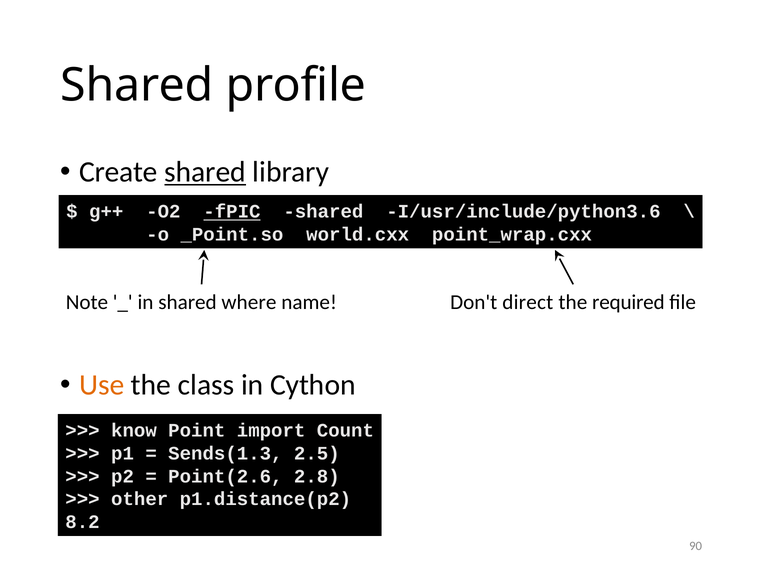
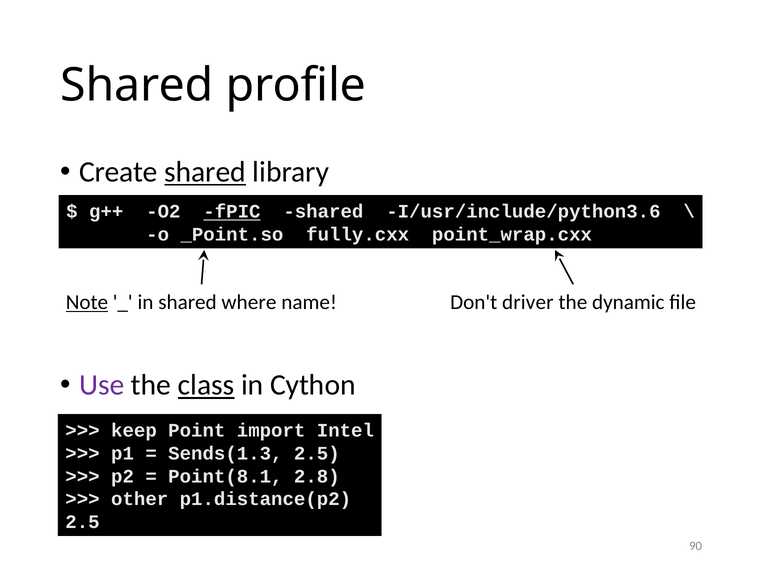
world.cxx: world.cxx -> fully.cxx (358, 234)
Note underline: none -> present (87, 302)
direct: direct -> driver (528, 302)
required: required -> dynamic (628, 302)
Use colour: orange -> purple (102, 385)
class underline: none -> present (206, 385)
know: know -> keep (134, 430)
Count: Count -> Intel (345, 430)
Point(2.6: Point(2.6 -> Point(8.1 (225, 476)
8.2: 8.2 -> 2.5 (83, 522)
